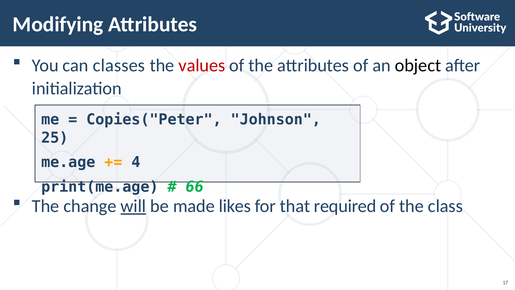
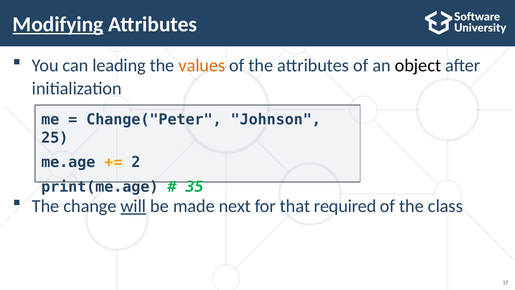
Modifying underline: none -> present (58, 24)
classes: classes -> leading (119, 65)
values colour: red -> orange (202, 65)
Copies("Peter: Copies("Peter -> Change("Peter (154, 120)
4: 4 -> 2 (136, 162)
66: 66 -> 35 (195, 187)
likes: likes -> next (235, 206)
